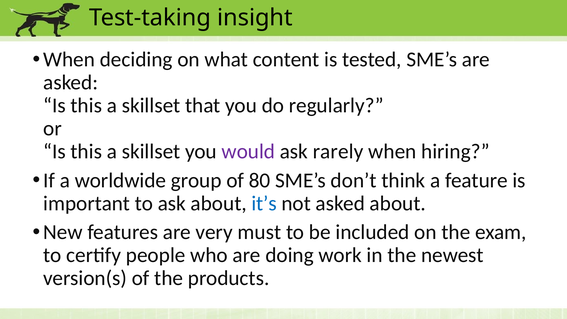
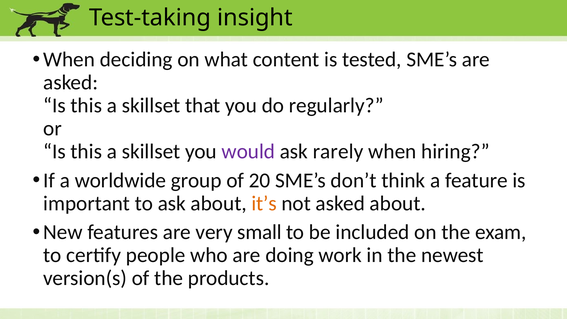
80: 80 -> 20 (260, 180)
it’s colour: blue -> orange (264, 203)
must: must -> small (260, 232)
